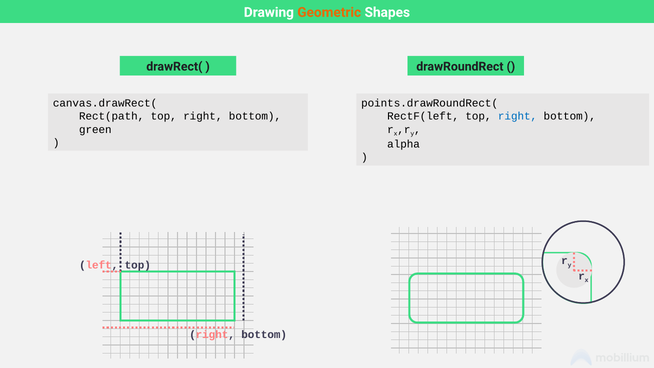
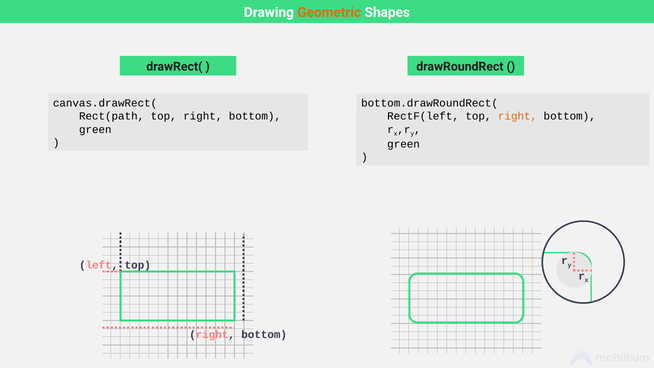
points.drawRoundRect(: points.drawRoundRect( -> bottom.drawRoundRect( (430, 103)
right colour: blue -> orange (518, 116)
alpha: alpha -> green (404, 144)
